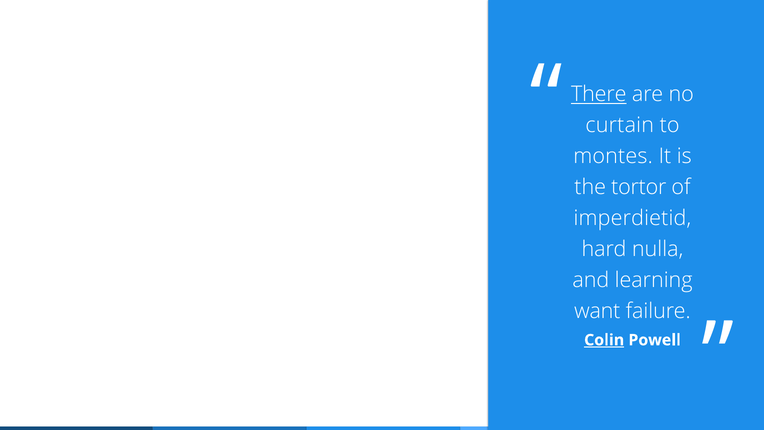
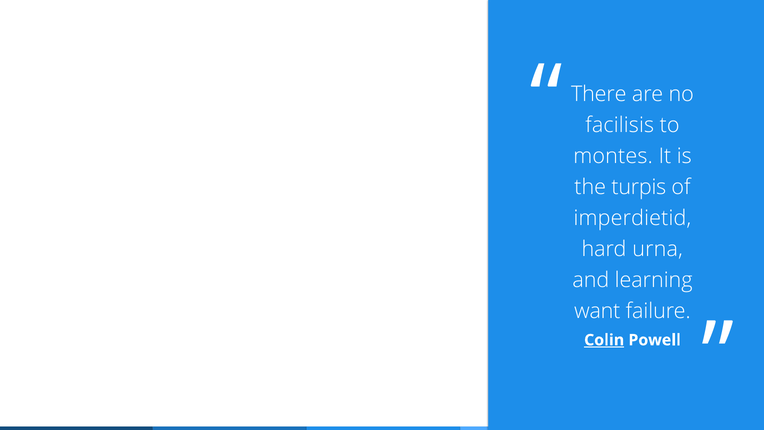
There underline: present -> none (599, 94)
curtain: curtain -> facilisis (620, 125)
tortor: tortor -> turpis (639, 187)
nulla: nulla -> urna (658, 249)
